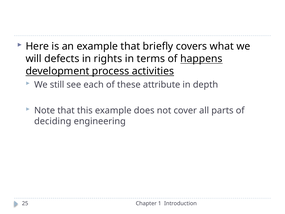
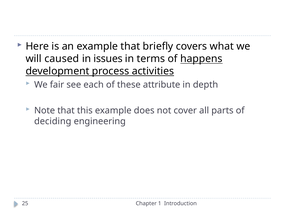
defects: defects -> caused (62, 59)
rights: rights -> issues (108, 59)
still: still -> fair (57, 85)
